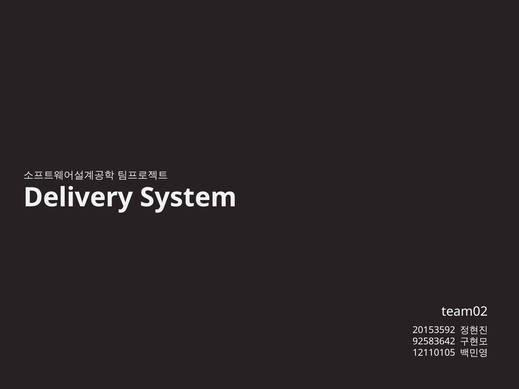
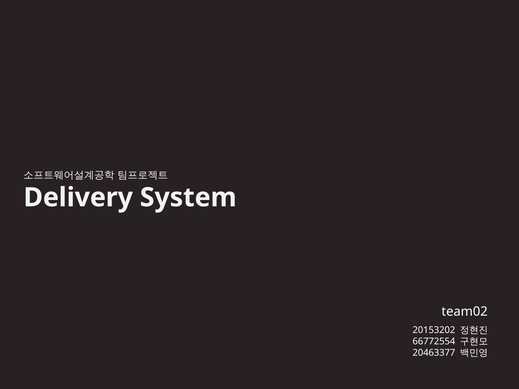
20153592: 20153592 -> 20153202 (434, 330)
92583642: 92583642 -> 66772554 (434, 342)
12110105: 12110105 -> 20463377 (434, 353)
